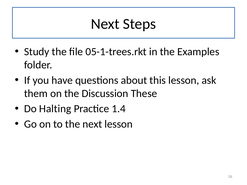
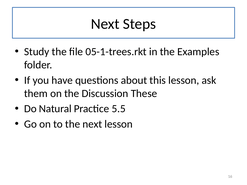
Halting: Halting -> Natural (55, 109)
1.4: 1.4 -> 5.5 (119, 109)
